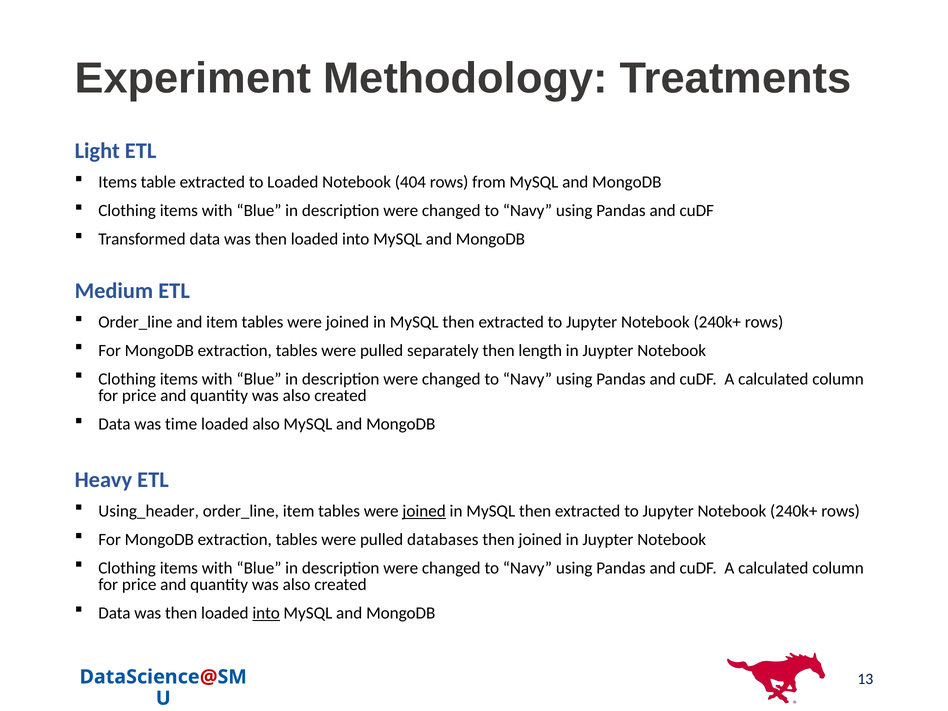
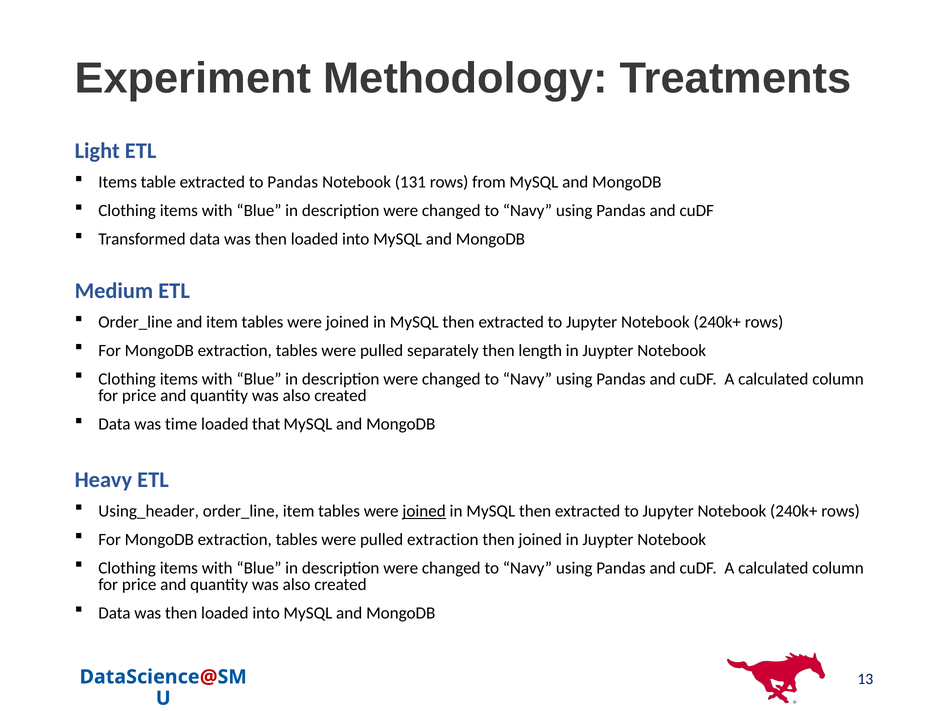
to Loaded: Loaded -> Pandas (293, 182)
404: 404 -> 131 (410, 182)
loaded also: also -> that (266, 424)
pulled databases: databases -> extraction (443, 539)
into underline: present -> none (266, 613)
